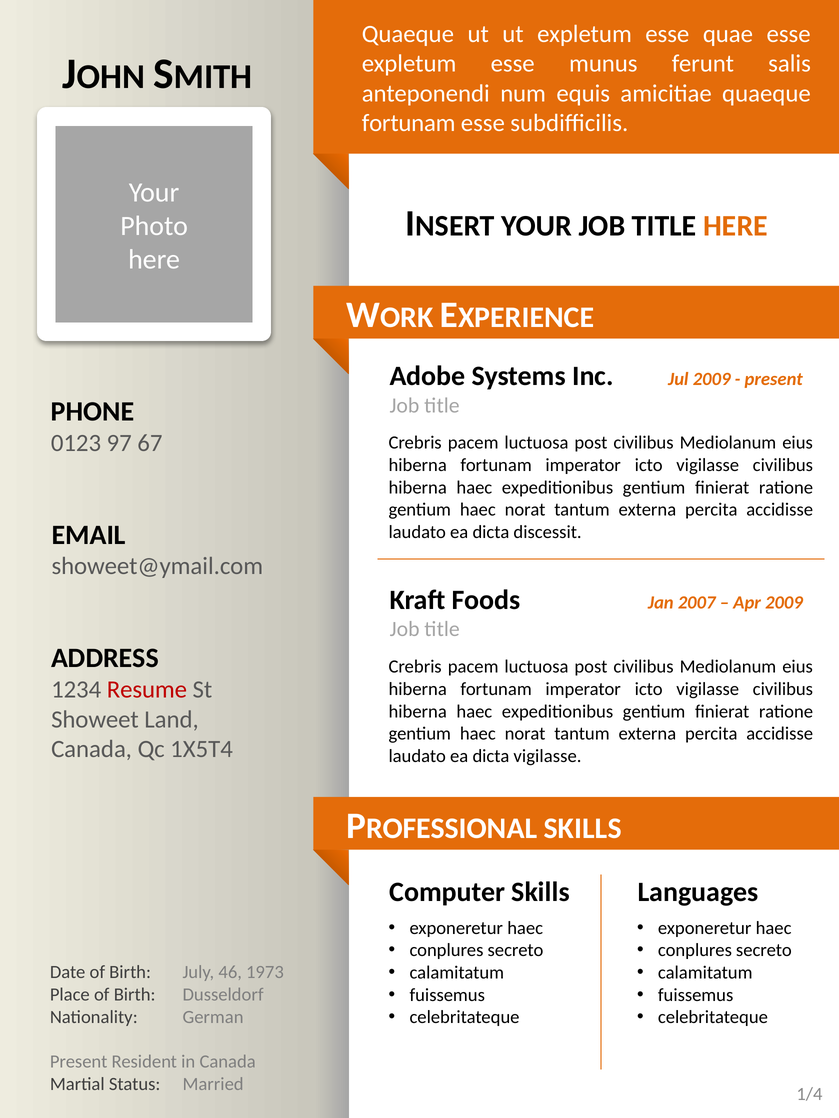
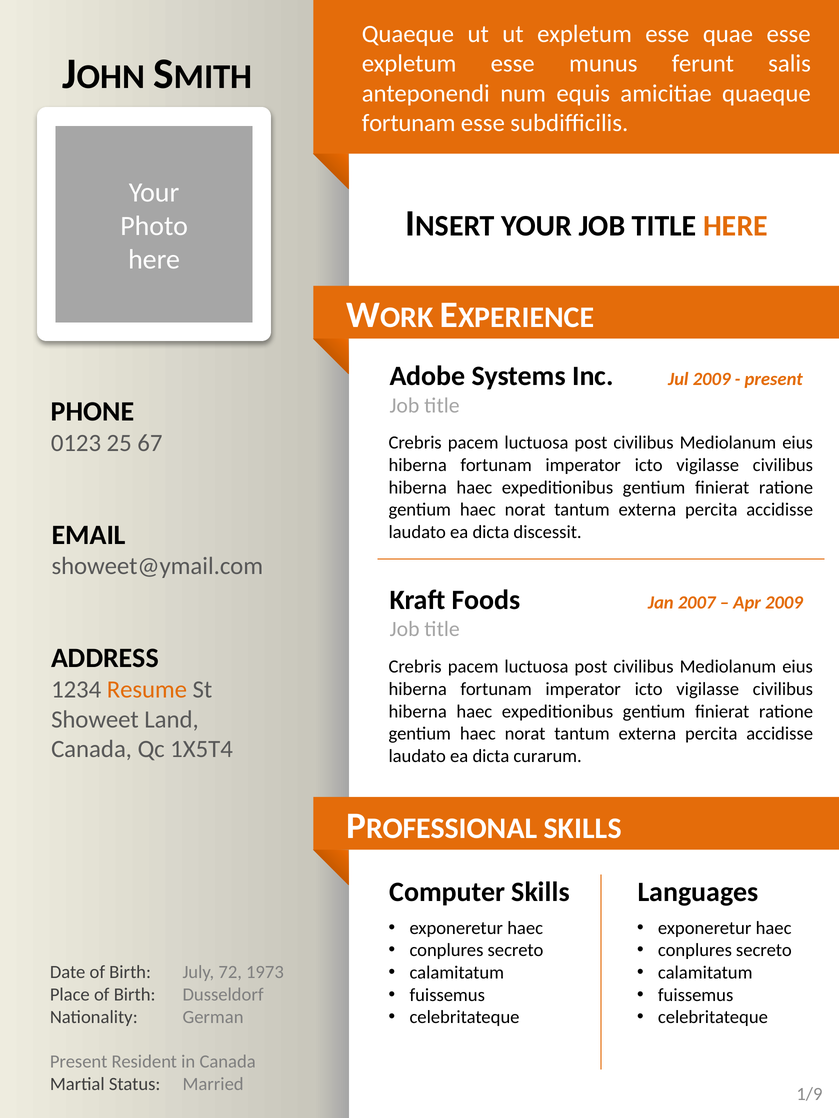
97: 97 -> 25 (119, 443)
Resume colour: red -> orange (147, 690)
dicta vigilasse: vigilasse -> curarum (548, 757)
46: 46 -> 72 (230, 973)
1/4: 1/4 -> 1/9 (809, 1095)
